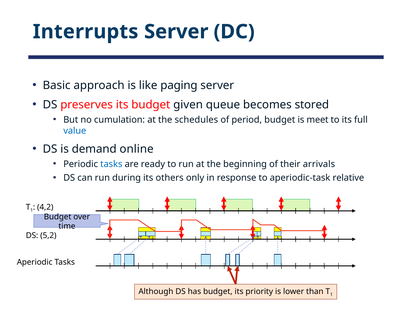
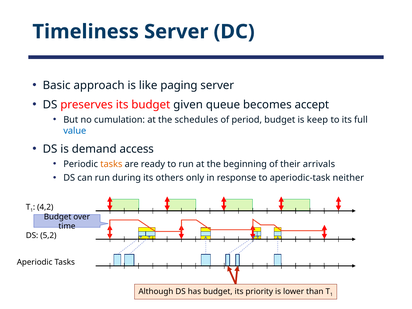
Interrupts: Interrupts -> Timeliness (86, 32)
stored: stored -> accept (312, 105)
meet: meet -> keep (317, 120)
online: online -> access (137, 149)
tasks colour: blue -> orange (111, 164)
relative: relative -> neither (348, 178)
